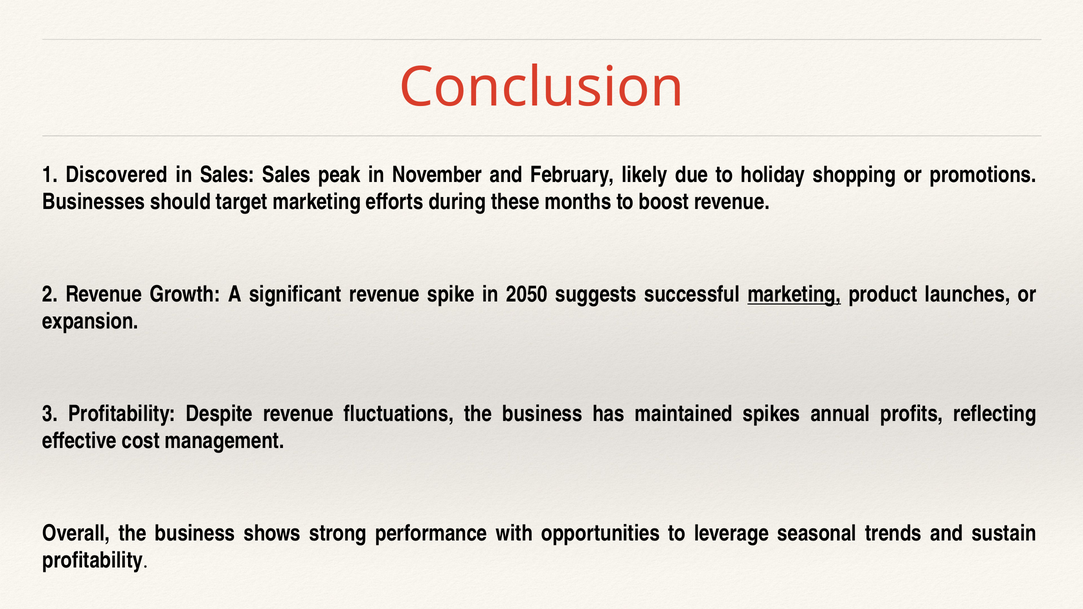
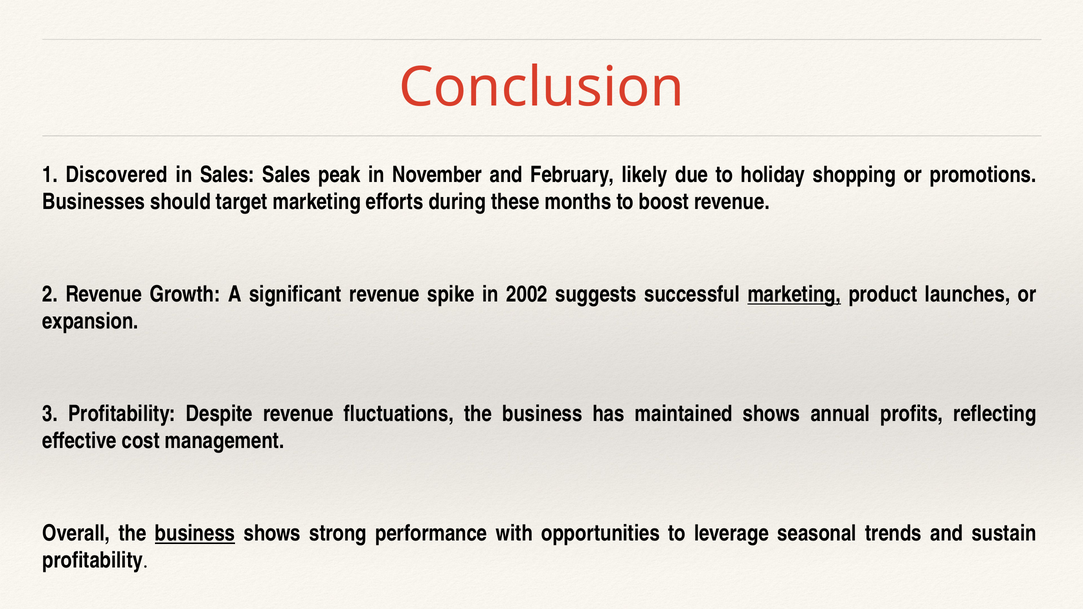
2050: 2050 -> 2002 (527, 294)
maintained spikes: spikes -> shows (772, 414)
business underline: none -> present (195, 534)
